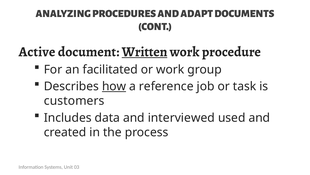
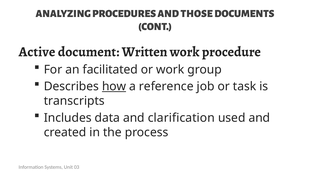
ADAPT: ADAPT -> THOSE (197, 14)
Written underline: present -> none (145, 51)
customers: customers -> transcripts (74, 101)
interviewed: interviewed -> clarification (181, 117)
